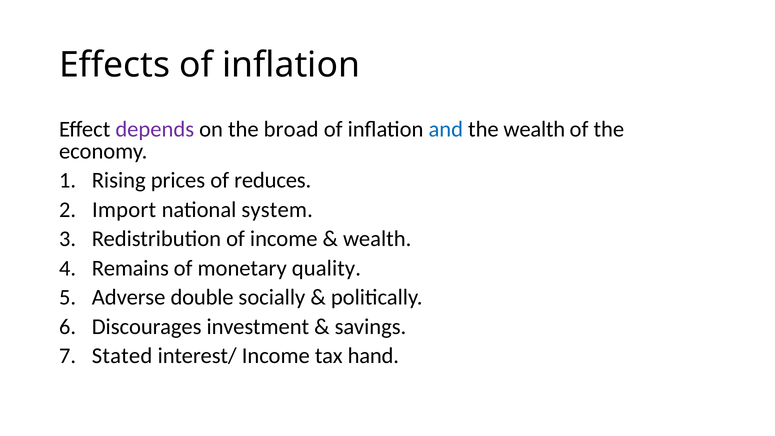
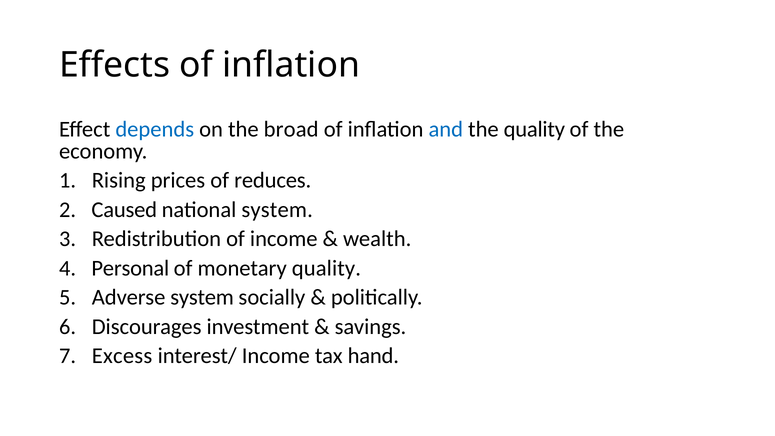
depends colour: purple -> blue (155, 129)
the wealth: wealth -> quality (534, 129)
Import: Import -> Caused (124, 210)
Remains: Remains -> Personal (130, 268)
Adverse double: double -> system (202, 297)
Stated: Stated -> Excess (122, 356)
